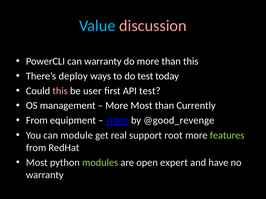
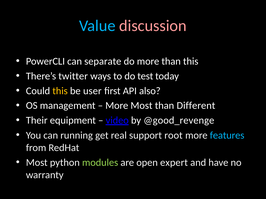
can warranty: warranty -> separate (103, 61)
deploy: deploy -> twitter (73, 76)
this colour: pink -> yellow (60, 91)
API test: test -> also (150, 91)
Currently: Currently -> Different (196, 106)
From: From -> Their (37, 121)
module: module -> running (77, 136)
features colour: light green -> light blue (227, 136)
